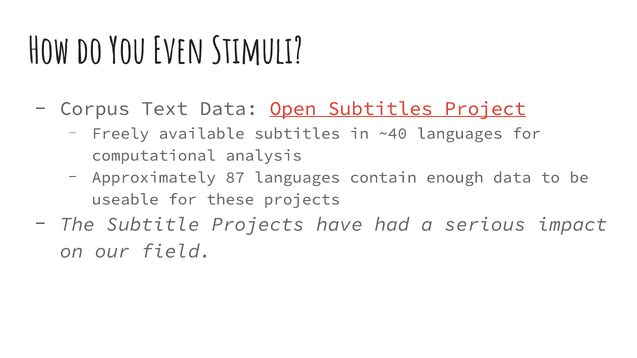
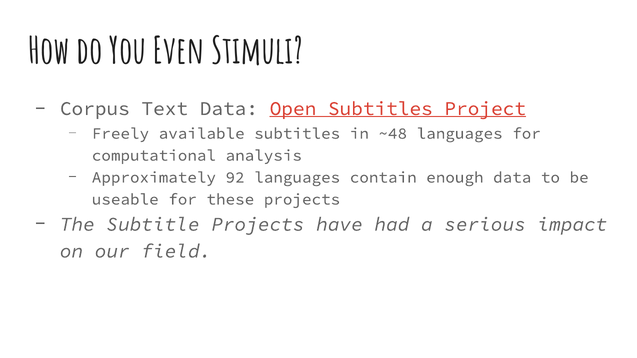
~40: ~40 -> ~48 (393, 134)
87: 87 -> 92 (235, 178)
